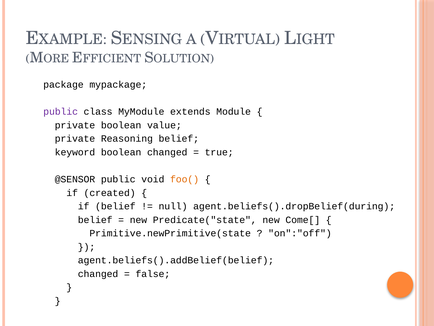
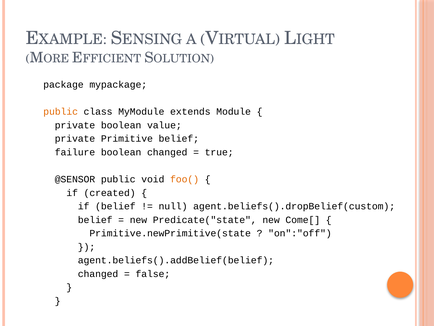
public colour: purple -> orange (61, 112)
Reasoning: Reasoning -> Primitive (127, 139)
keyword: keyword -> failure (75, 152)
agent.beliefs().dropBelief(during: agent.beliefs().dropBelief(during -> agent.beliefs().dropBelief(custom (294, 206)
